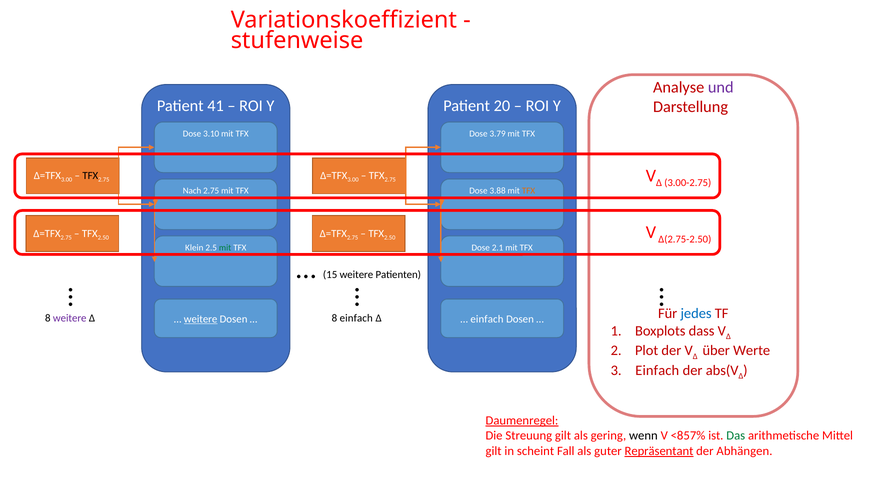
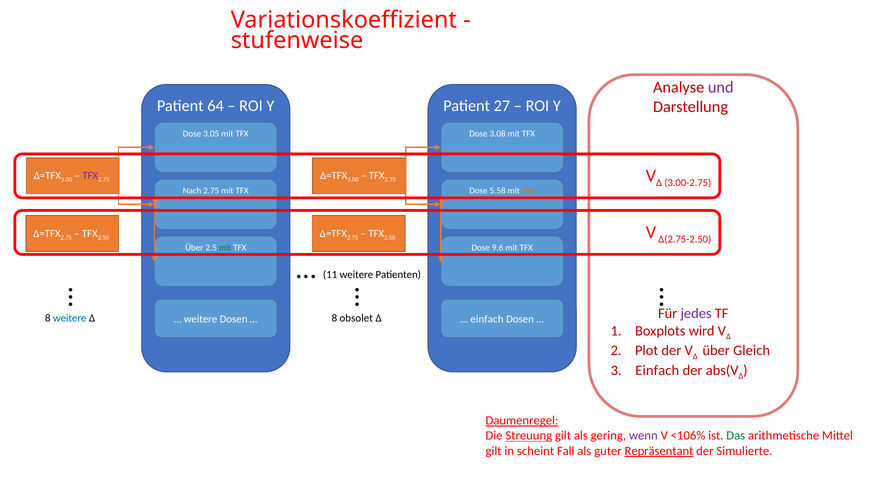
41: 41 -> 64 (216, 106)
20: 20 -> 27 (502, 106)
3.10: 3.10 -> 3.05 (211, 134)
3.79: 3.79 -> 3.08 (498, 134)
TFX colour: black -> purple (90, 176)
3.88: 3.88 -> 5.58 (498, 191)
Klein: Klein -> Über (194, 247)
2.1: 2.1 -> 9.6 (498, 247)
15: 15 -> 11 (330, 275)
jedes colour: blue -> purple (696, 313)
weitere colour: purple -> blue (70, 318)
8 einfach: einfach -> obsolet (356, 318)
weitere underline: present -> none (201, 319)
dass: dass -> wird (702, 331)
Werte: Werte -> Gleich (752, 351)
Streuung underline: none -> present (529, 436)
wenn colour: black -> purple (643, 436)
<857%: <857% -> <106% (688, 436)
Abhängen: Abhängen -> Simulierte (744, 451)
